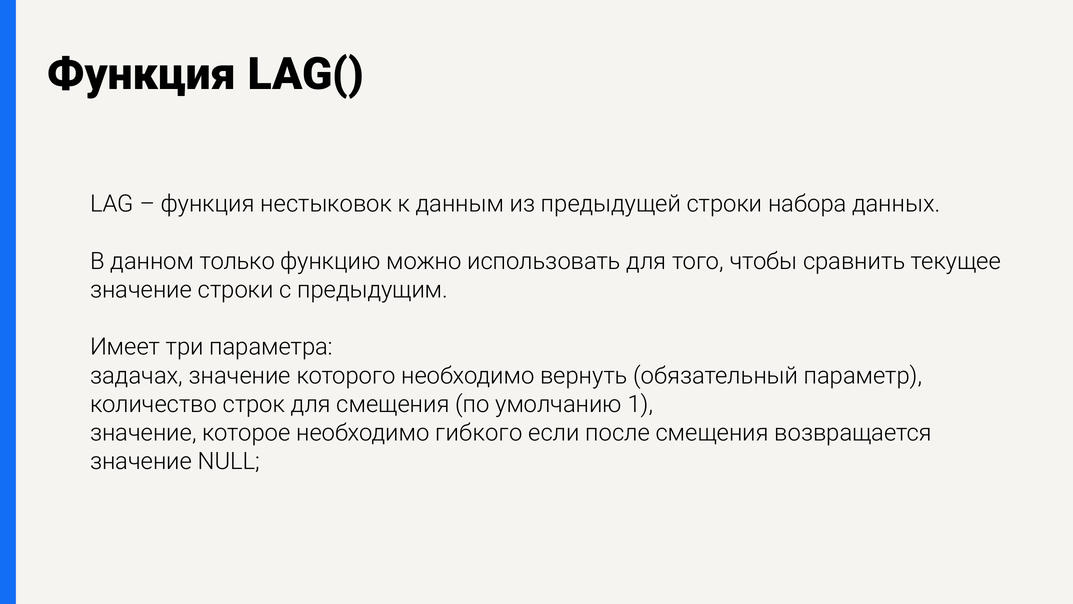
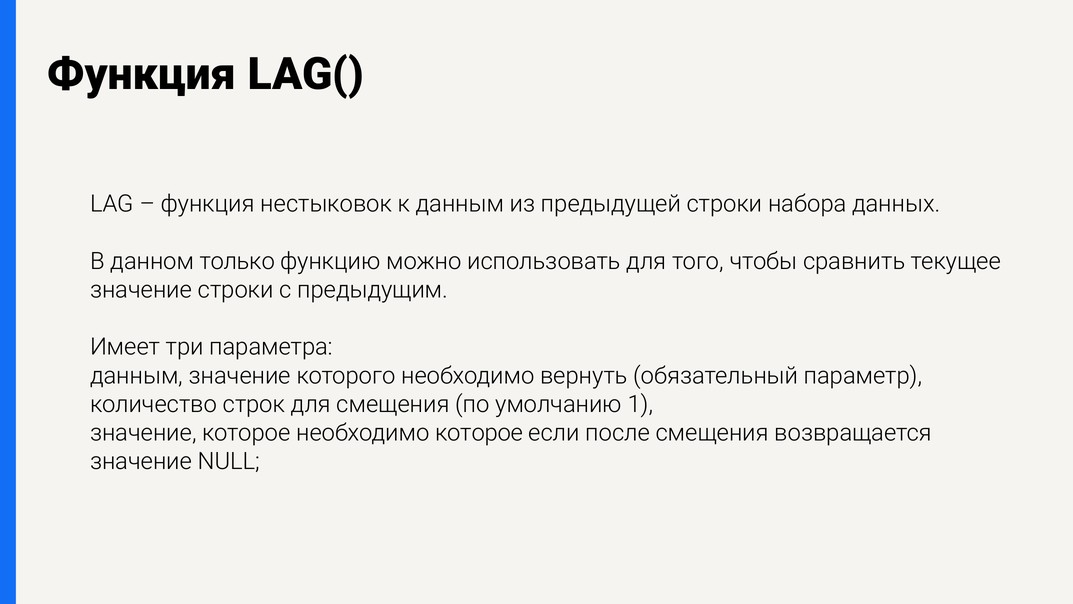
задачах: задачах -> данным (137, 375)
необходимо гибкого: гибкого -> которое (479, 433)
